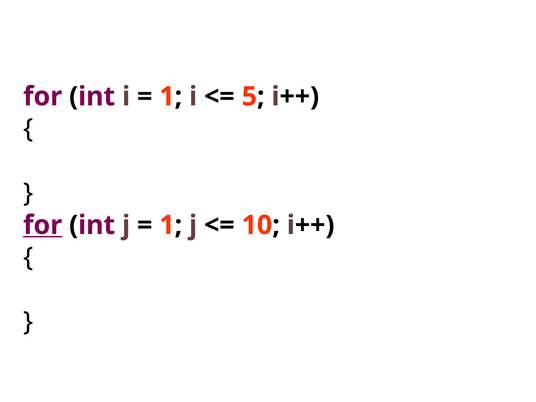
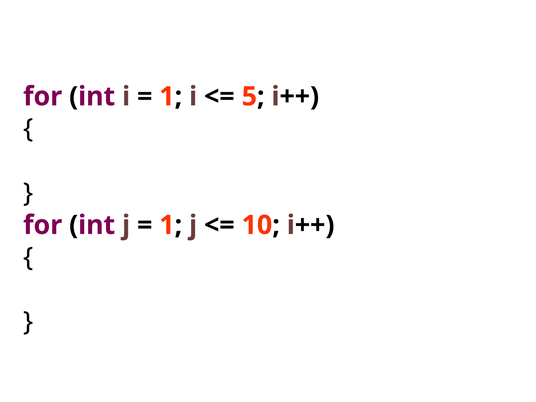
for underline: present -> none (43, 225)
